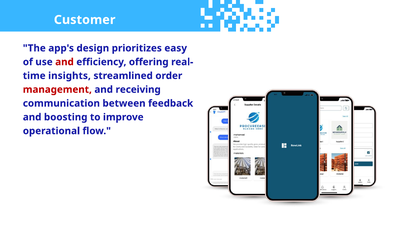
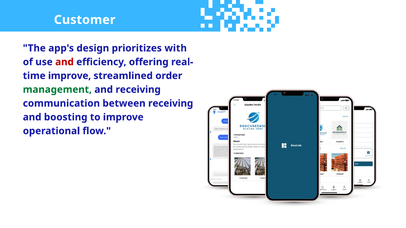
easy: easy -> with (176, 48)
insights: insights -> improve (70, 76)
management colour: red -> green (57, 90)
between feedback: feedback -> receiving (171, 104)
